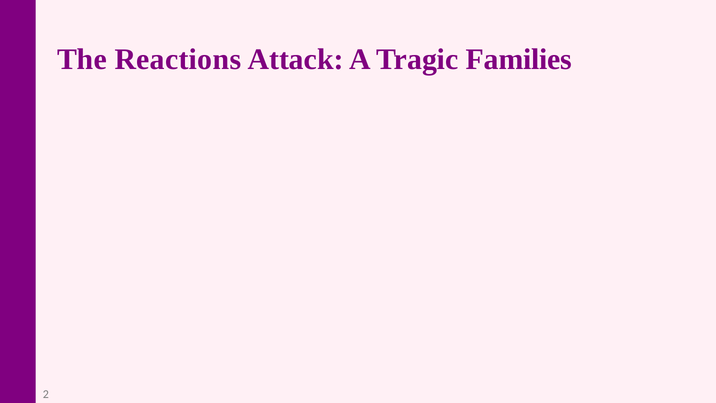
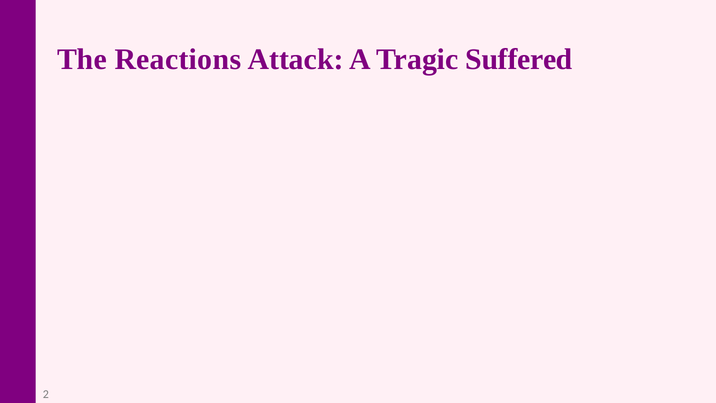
Families: Families -> Suffered (519, 59)
